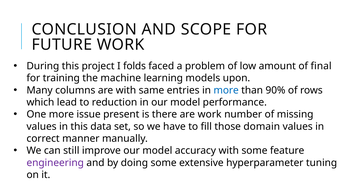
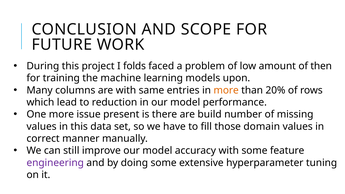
final: final -> then (321, 66)
more colour: blue -> orange (226, 90)
90%: 90% -> 20% (275, 90)
are work: work -> build (210, 114)
